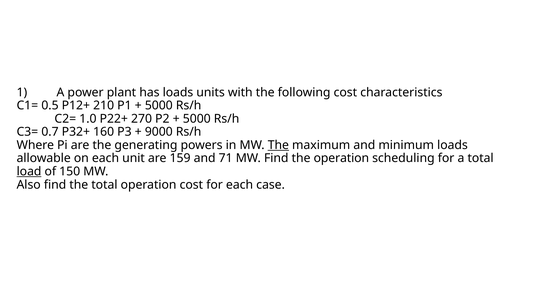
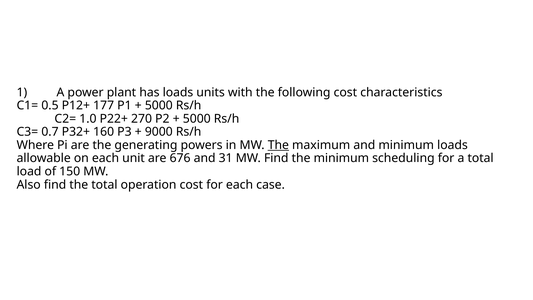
210: 210 -> 177 (104, 106)
159: 159 -> 676 (180, 158)
71: 71 -> 31 (226, 158)
the operation: operation -> minimum (341, 158)
load underline: present -> none (29, 171)
